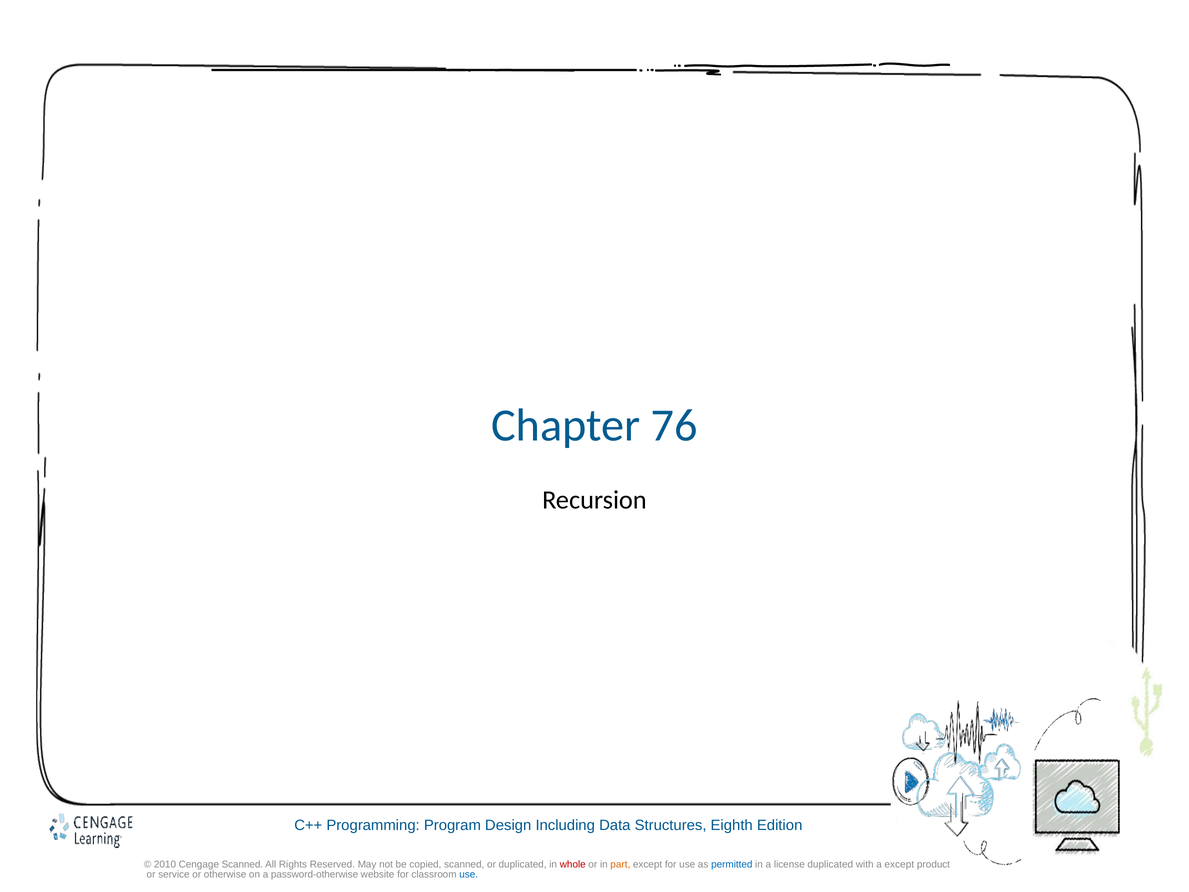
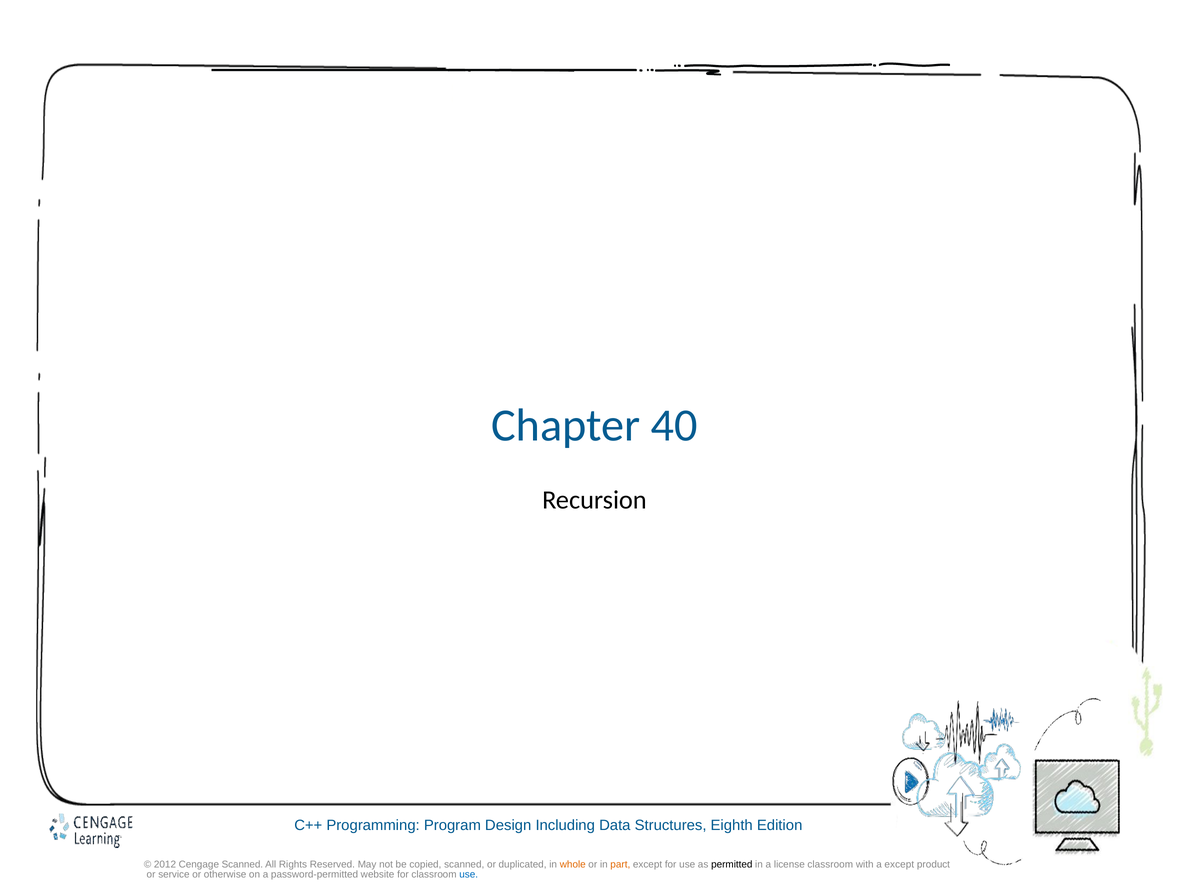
76: 76 -> 40 (674, 426)
2010: 2010 -> 2012 (165, 864)
whole colour: red -> orange (573, 864)
permitted colour: blue -> black (732, 864)
license duplicated: duplicated -> classroom (830, 864)
password-otherwise: password-otherwise -> password-permitted (315, 874)
